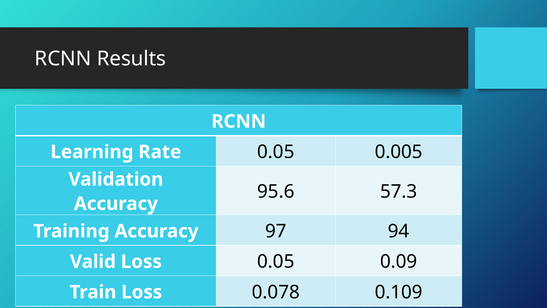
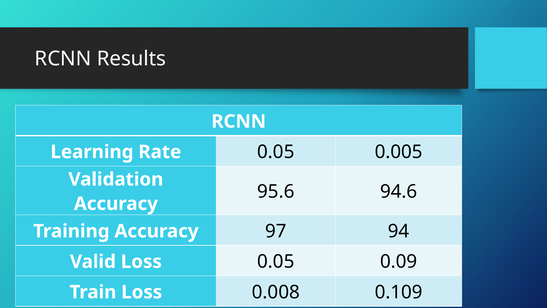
57.3: 57.3 -> 94.6 (399, 191)
0.078: 0.078 -> 0.008 (276, 292)
